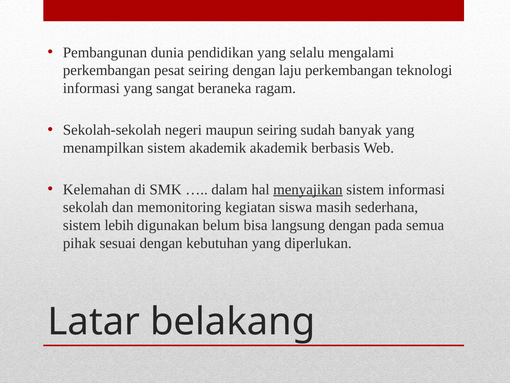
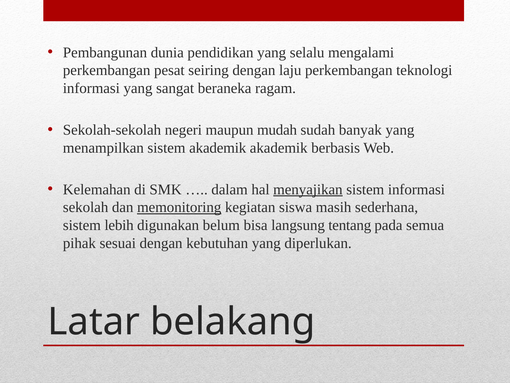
maupun seiring: seiring -> mudah (277, 130)
memonitoring underline: none -> present (179, 207)
langsung dengan: dengan -> tentang (350, 225)
